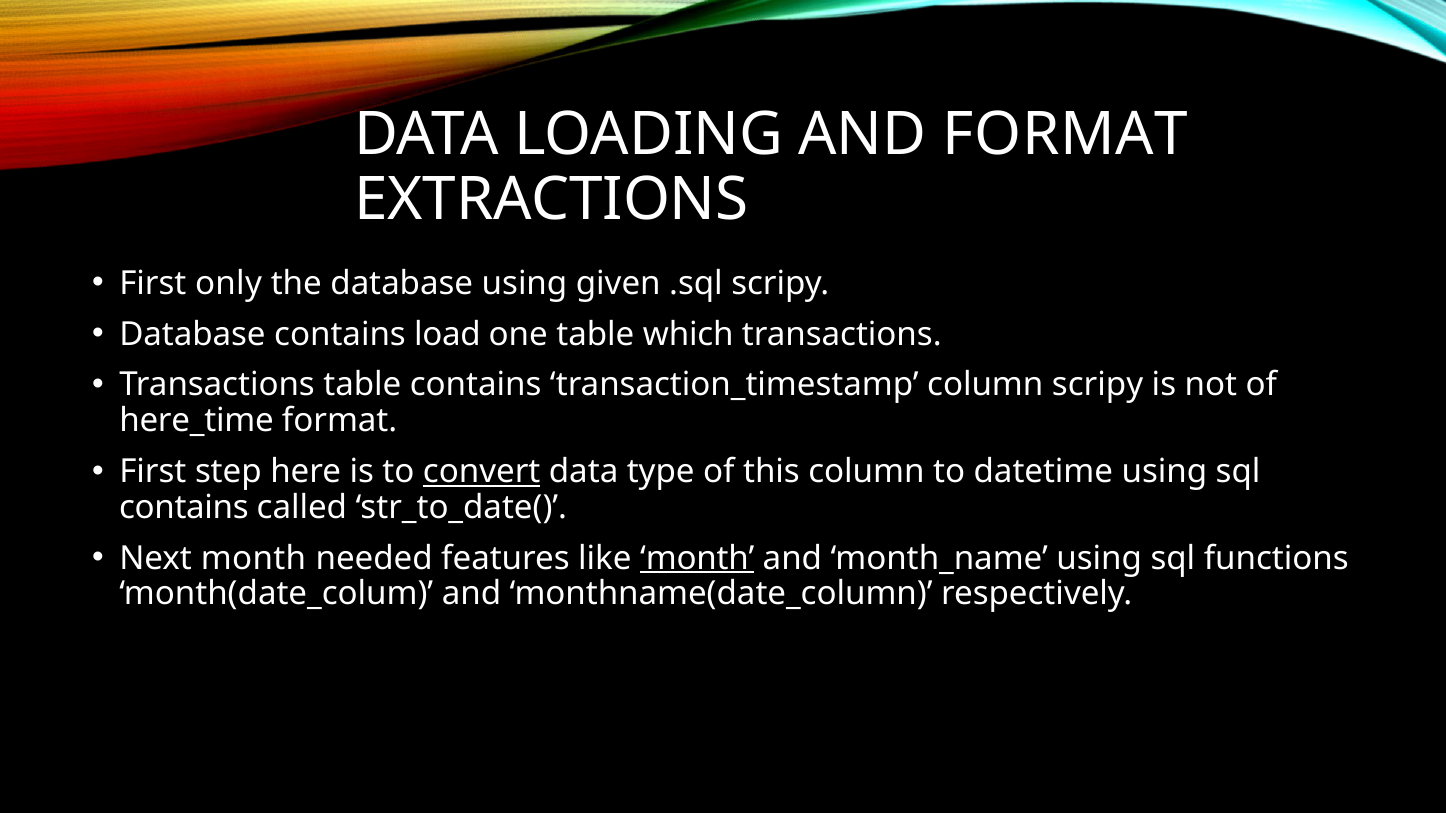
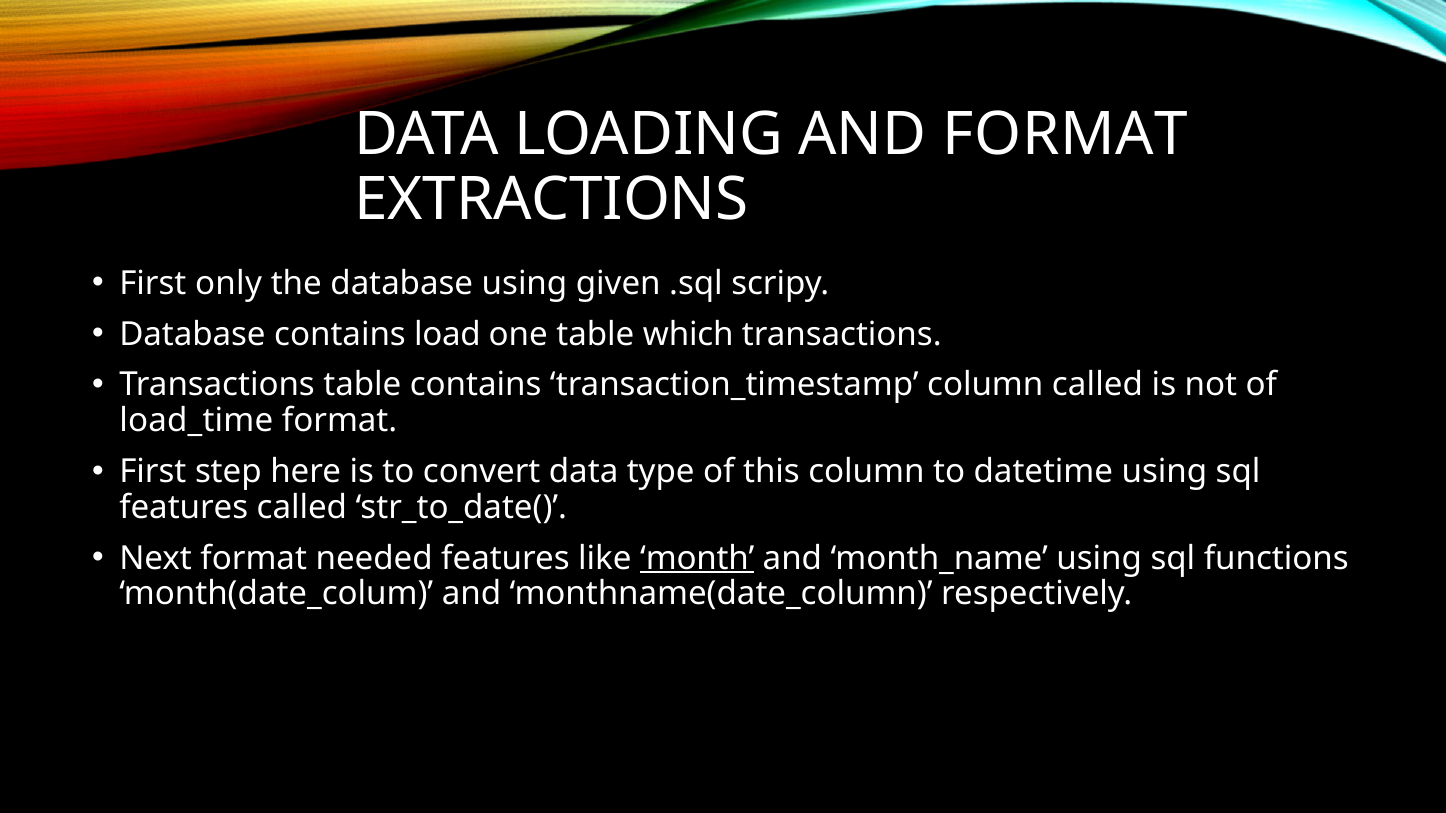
column scripy: scripy -> called (1098, 385)
here_time: here_time -> load_time (196, 421)
convert underline: present -> none (482, 472)
contains: contains -> features (184, 507)
Next month: month -> format (254, 558)
